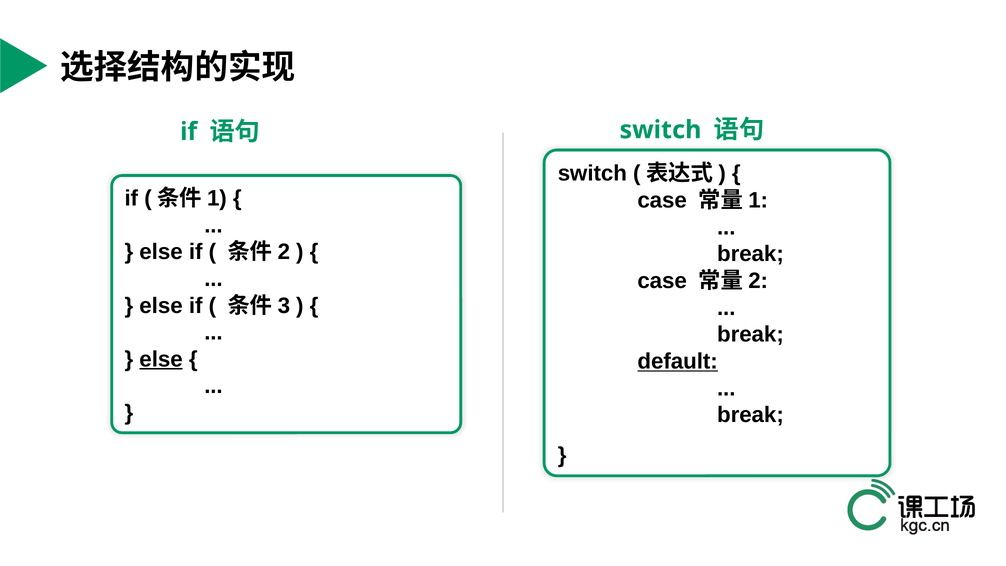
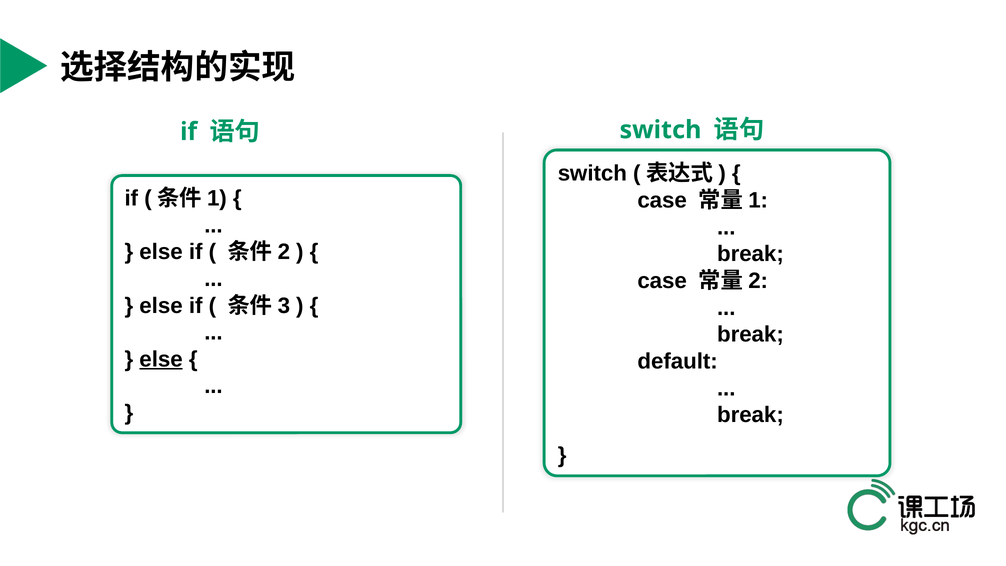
default underline: present -> none (678, 361)
